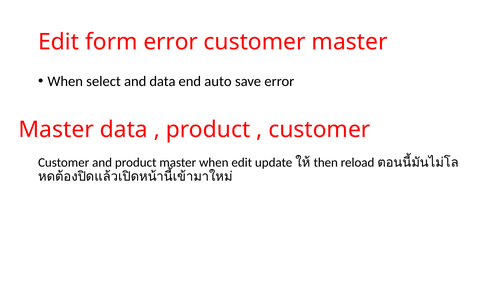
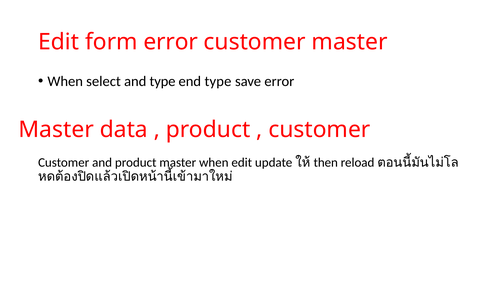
and data: data -> type (162, 81)
end auto: auto -> type (218, 81)
